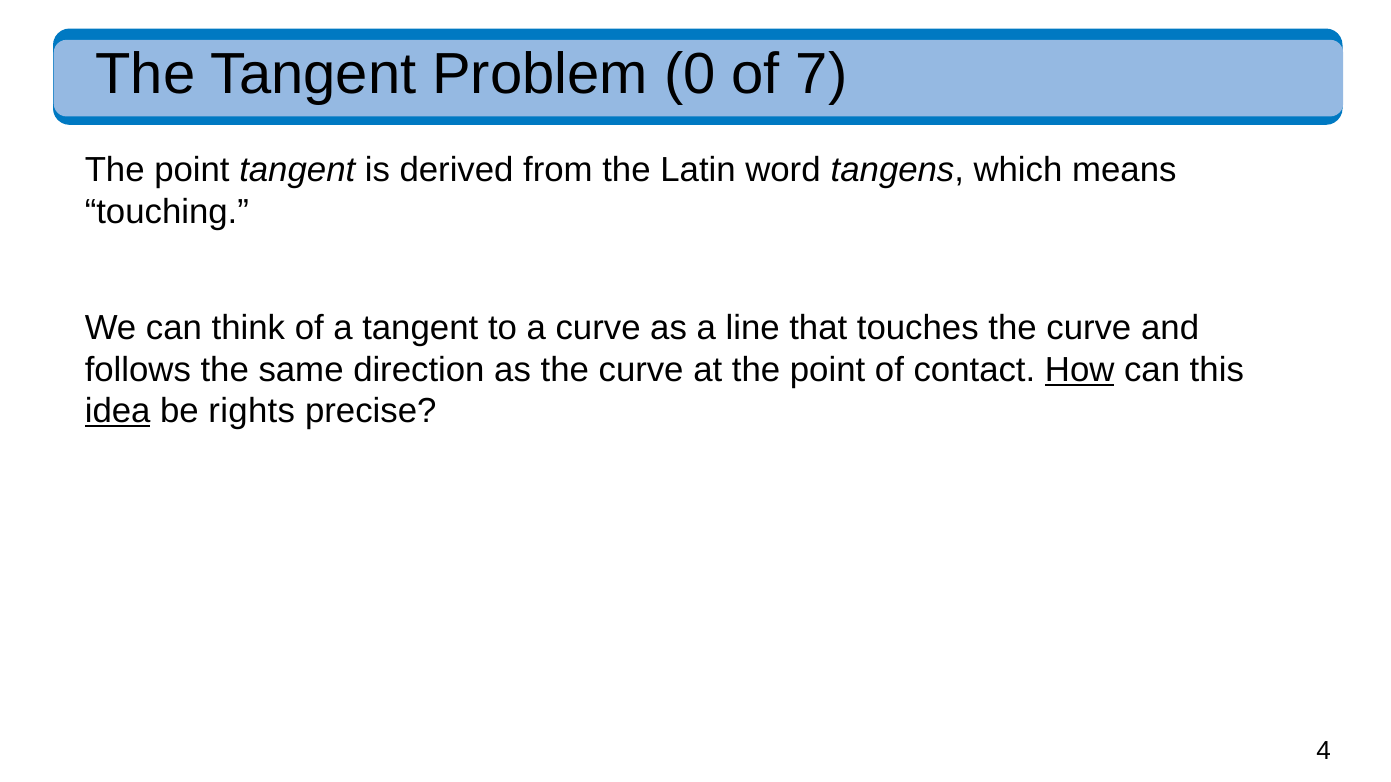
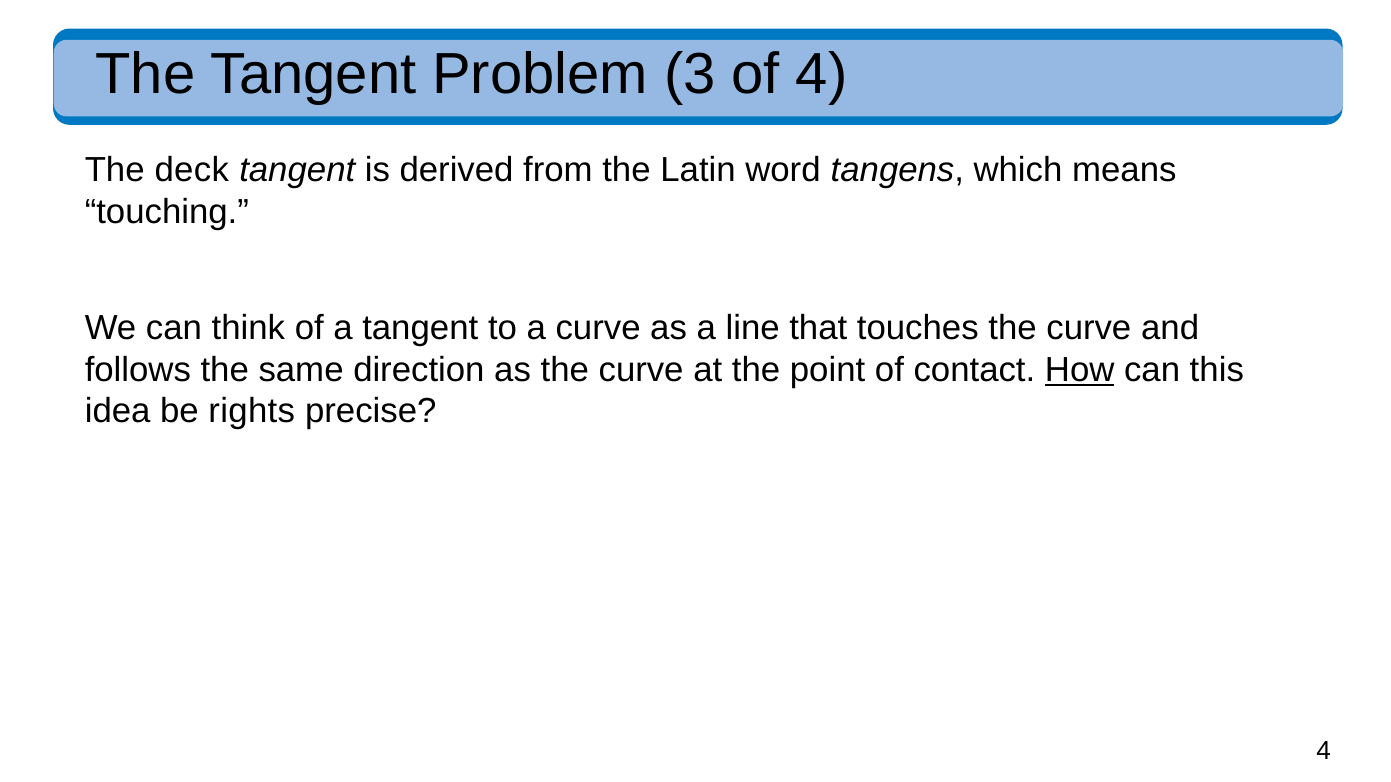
0: 0 -> 3 (690, 75)
of 7: 7 -> 4 (822, 75)
point: point -> deck (192, 170)
idea underline: present -> none (118, 412)
